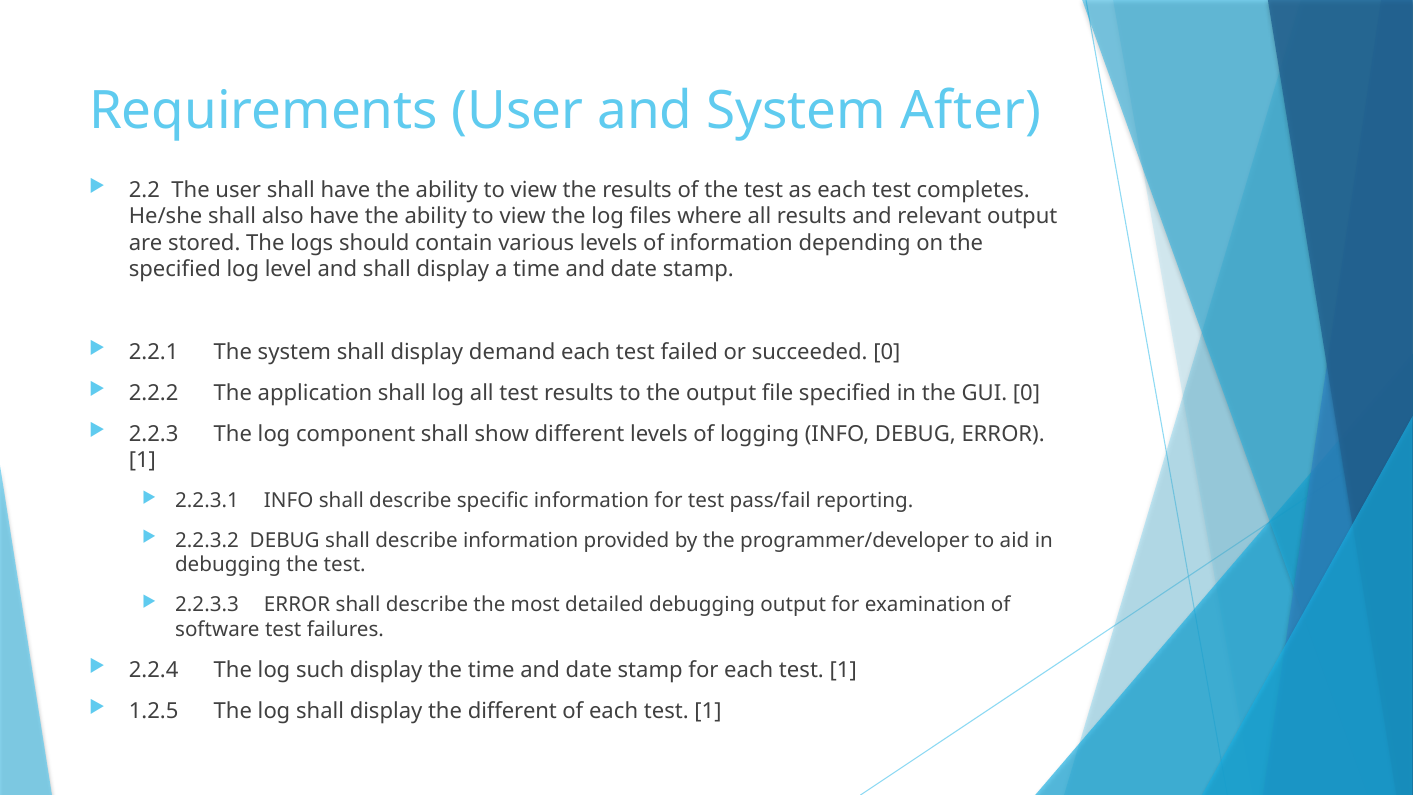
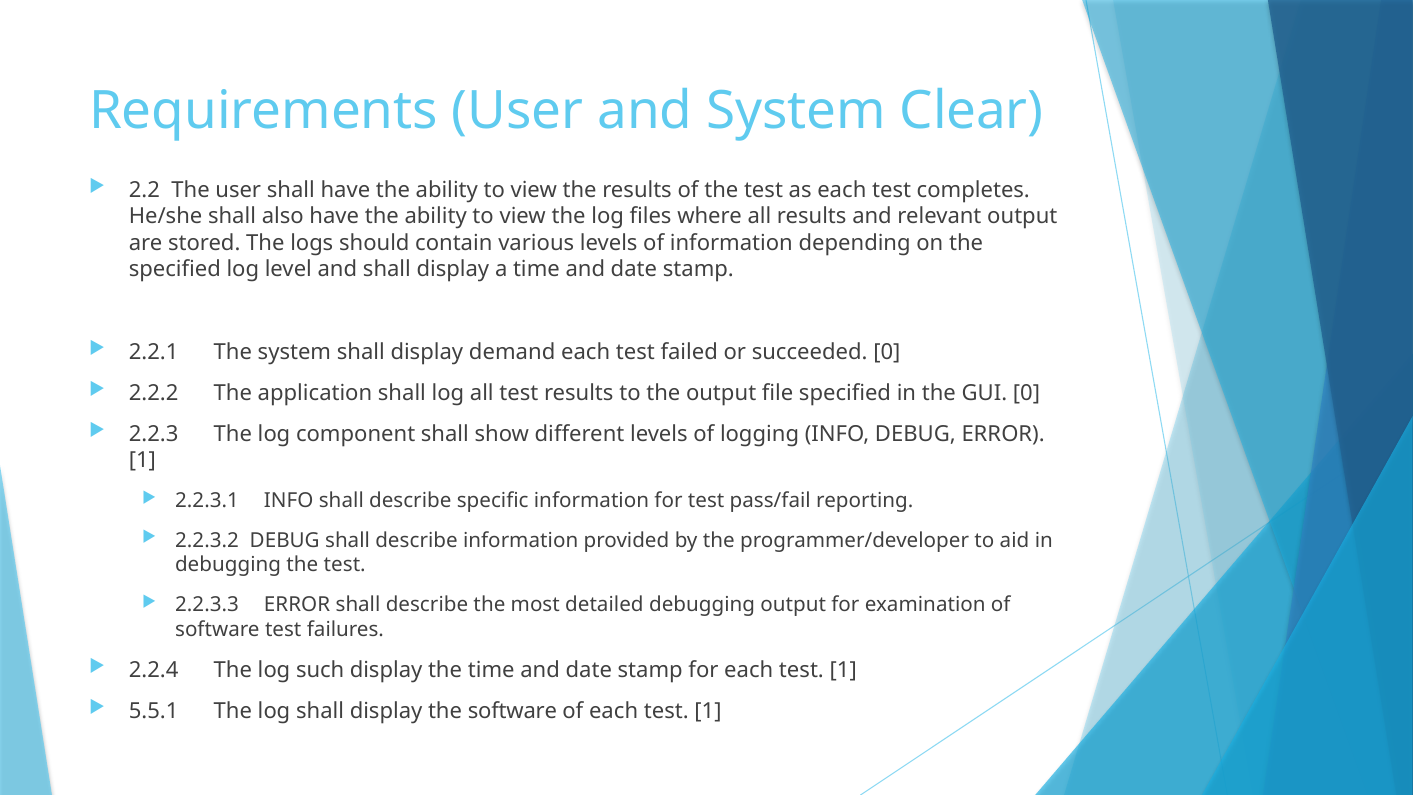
After: After -> Clear (971, 111)
1.2.5: 1.2.5 -> 5.5.1 (154, 711)
the different: different -> software (512, 711)
